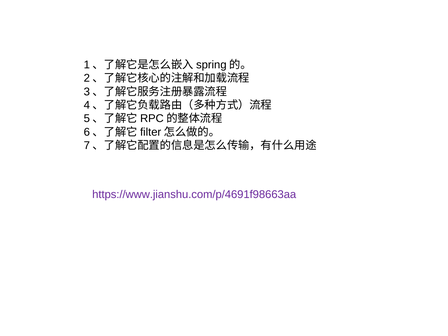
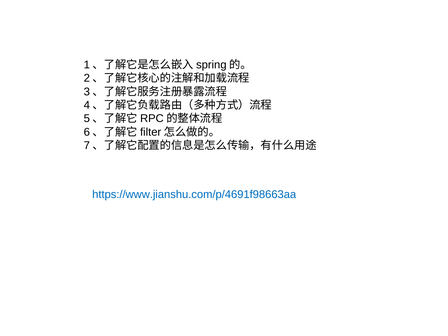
https://www.jianshu.com/p/4691f98663aa colour: purple -> blue (194, 194)
